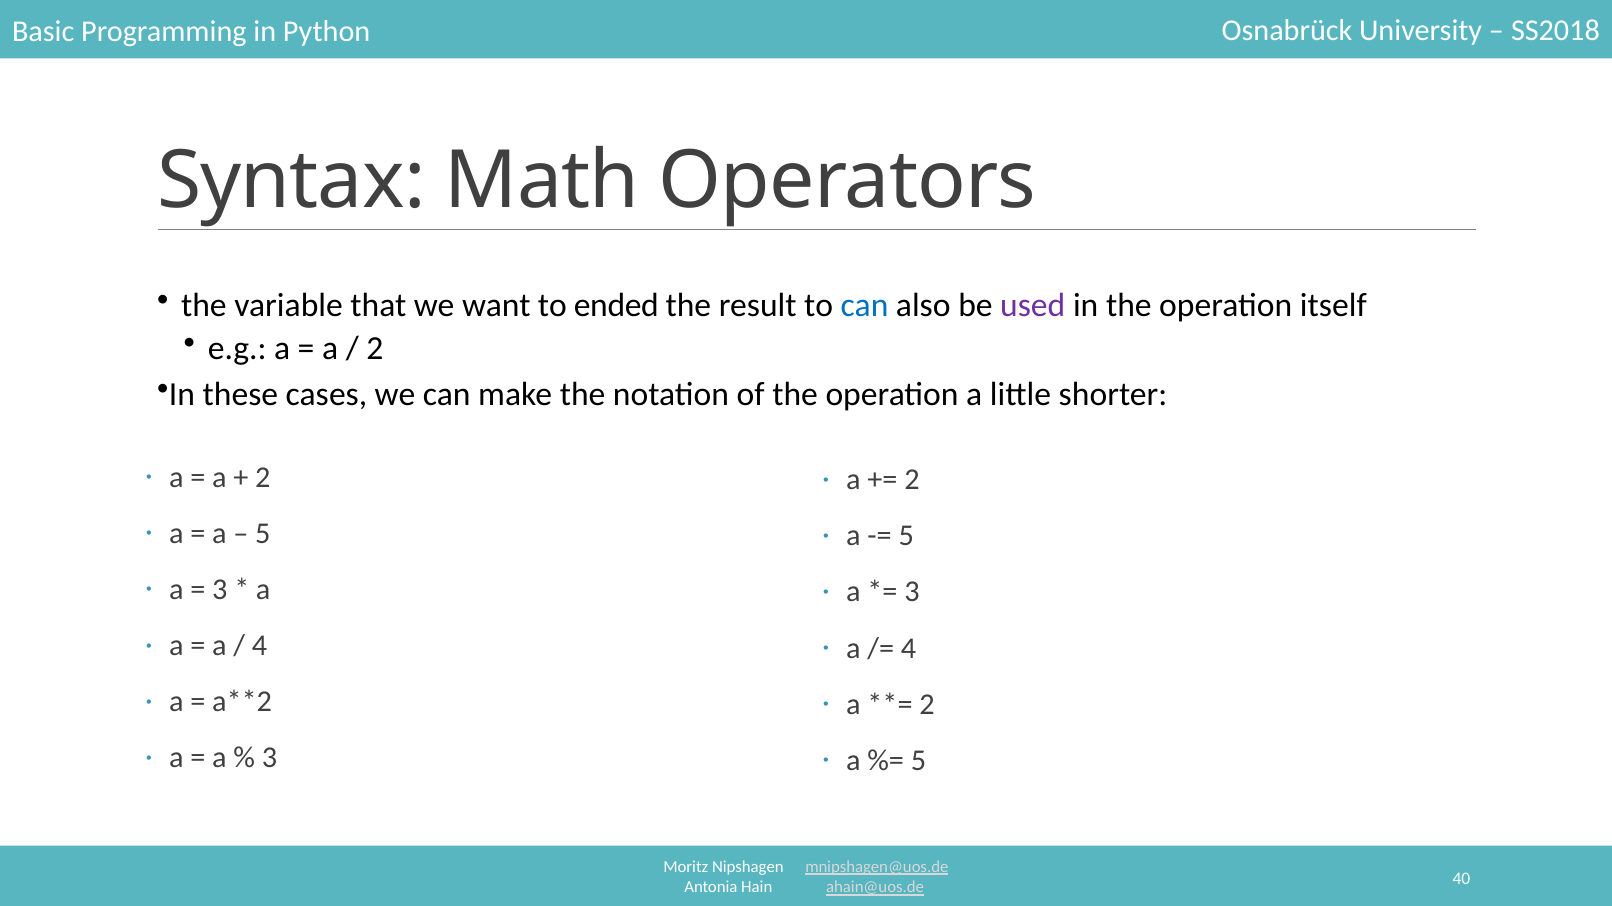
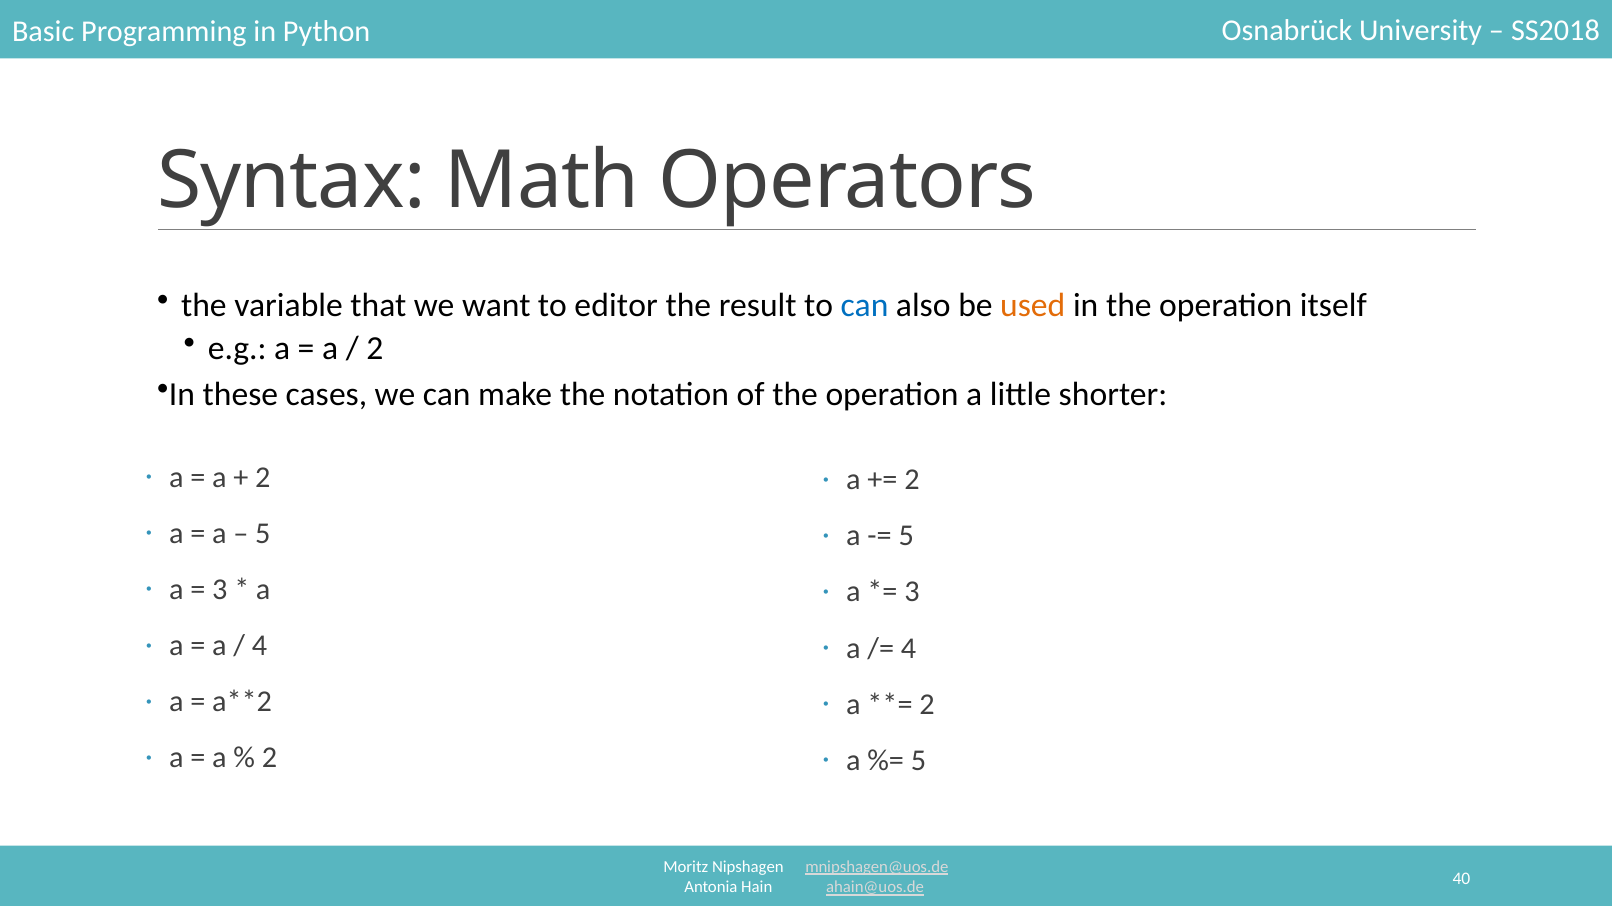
ended: ended -> editor (616, 305)
used colour: purple -> orange (1033, 305)
3: 3 -> 2 (269, 758)
